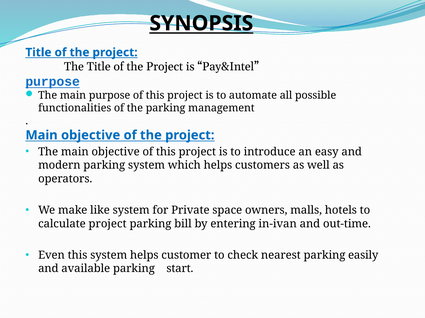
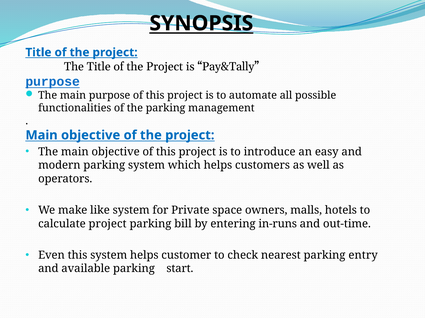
Pay&Intel: Pay&Intel -> Pay&Tally (228, 67)
in-ivan: in-ivan -> in-runs (278, 224)
easily: easily -> entry (363, 256)
